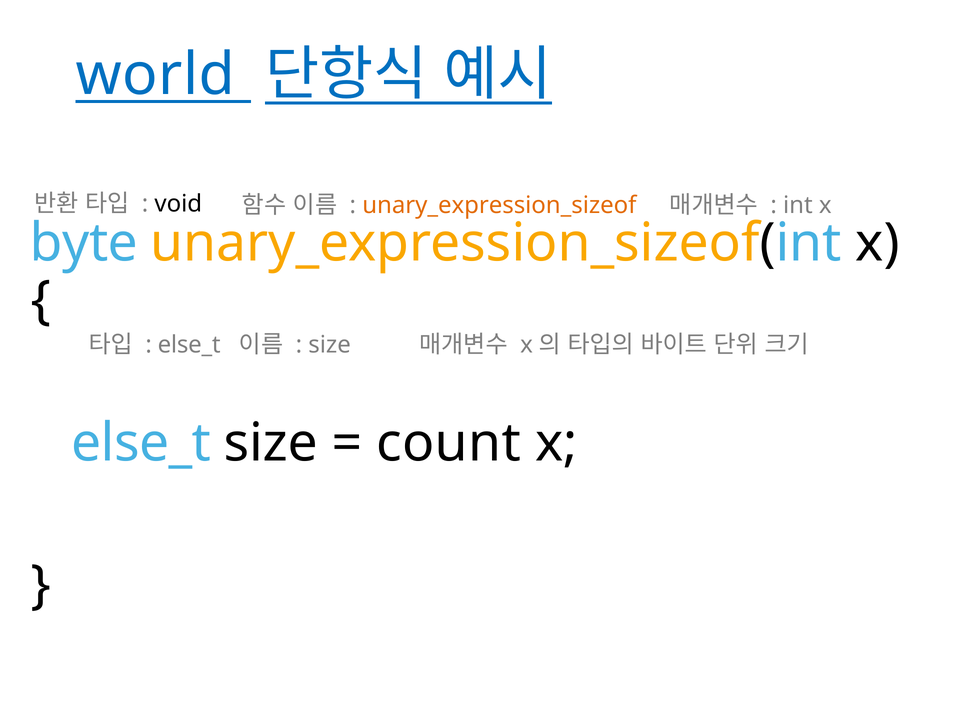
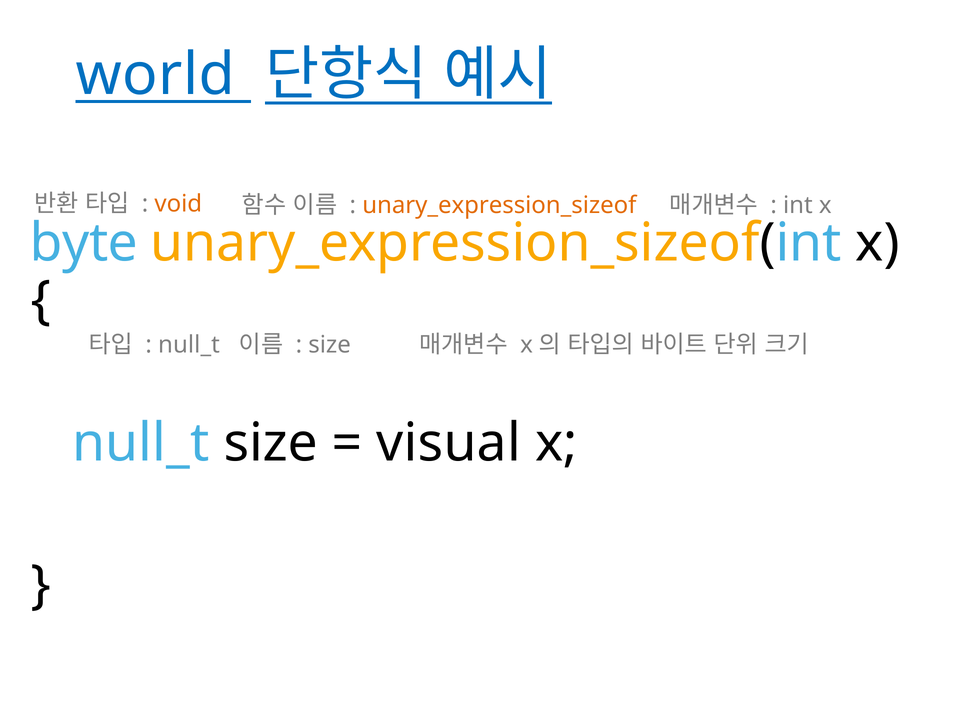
void colour: black -> orange (178, 204)
else_t: else_t -> null_t (189, 345)
else_t: else_t -> null_t (141, 443)
count: count -> visual (449, 443)
